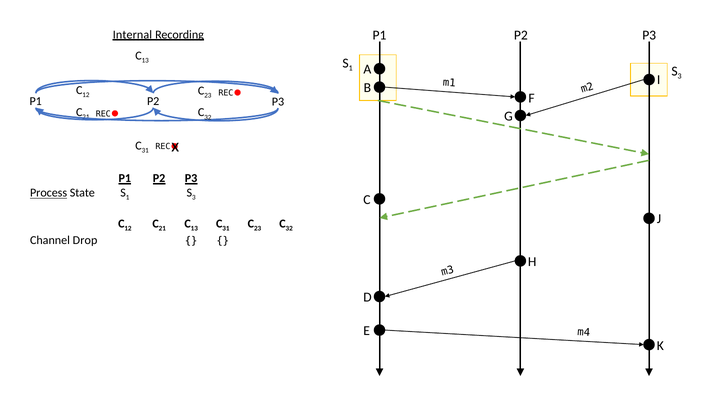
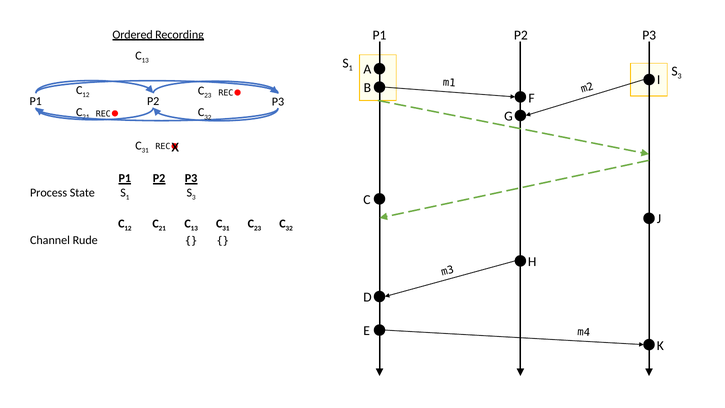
Internal: Internal -> Ordered (133, 35)
Process underline: present -> none (49, 193)
Drop: Drop -> Rude (85, 240)
